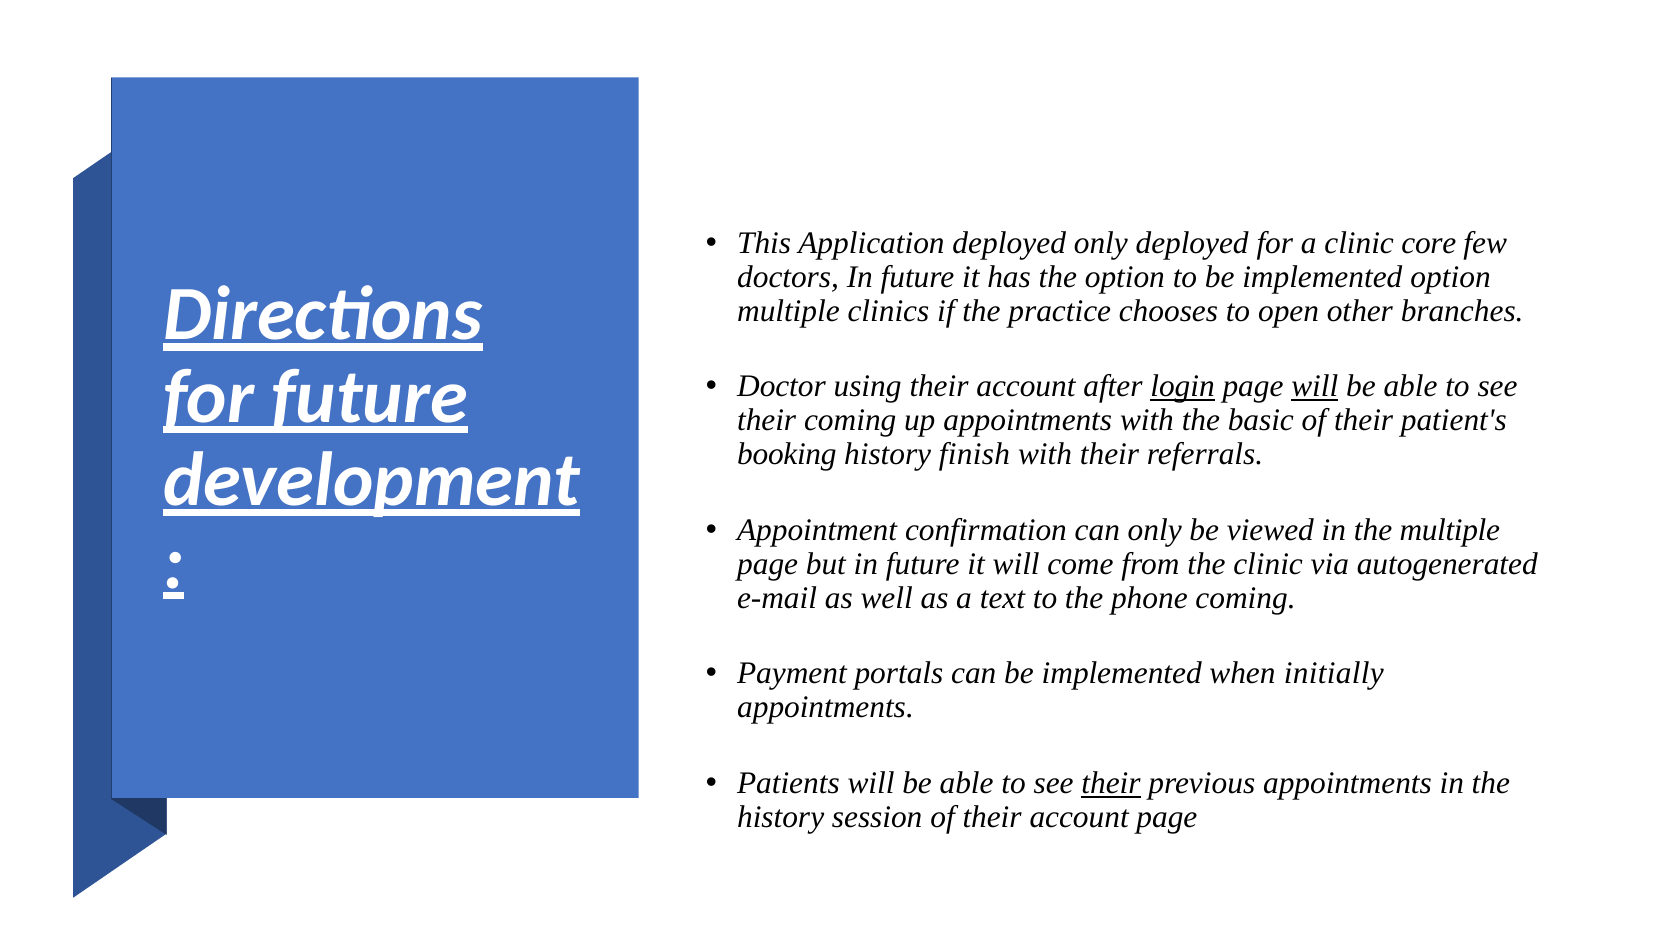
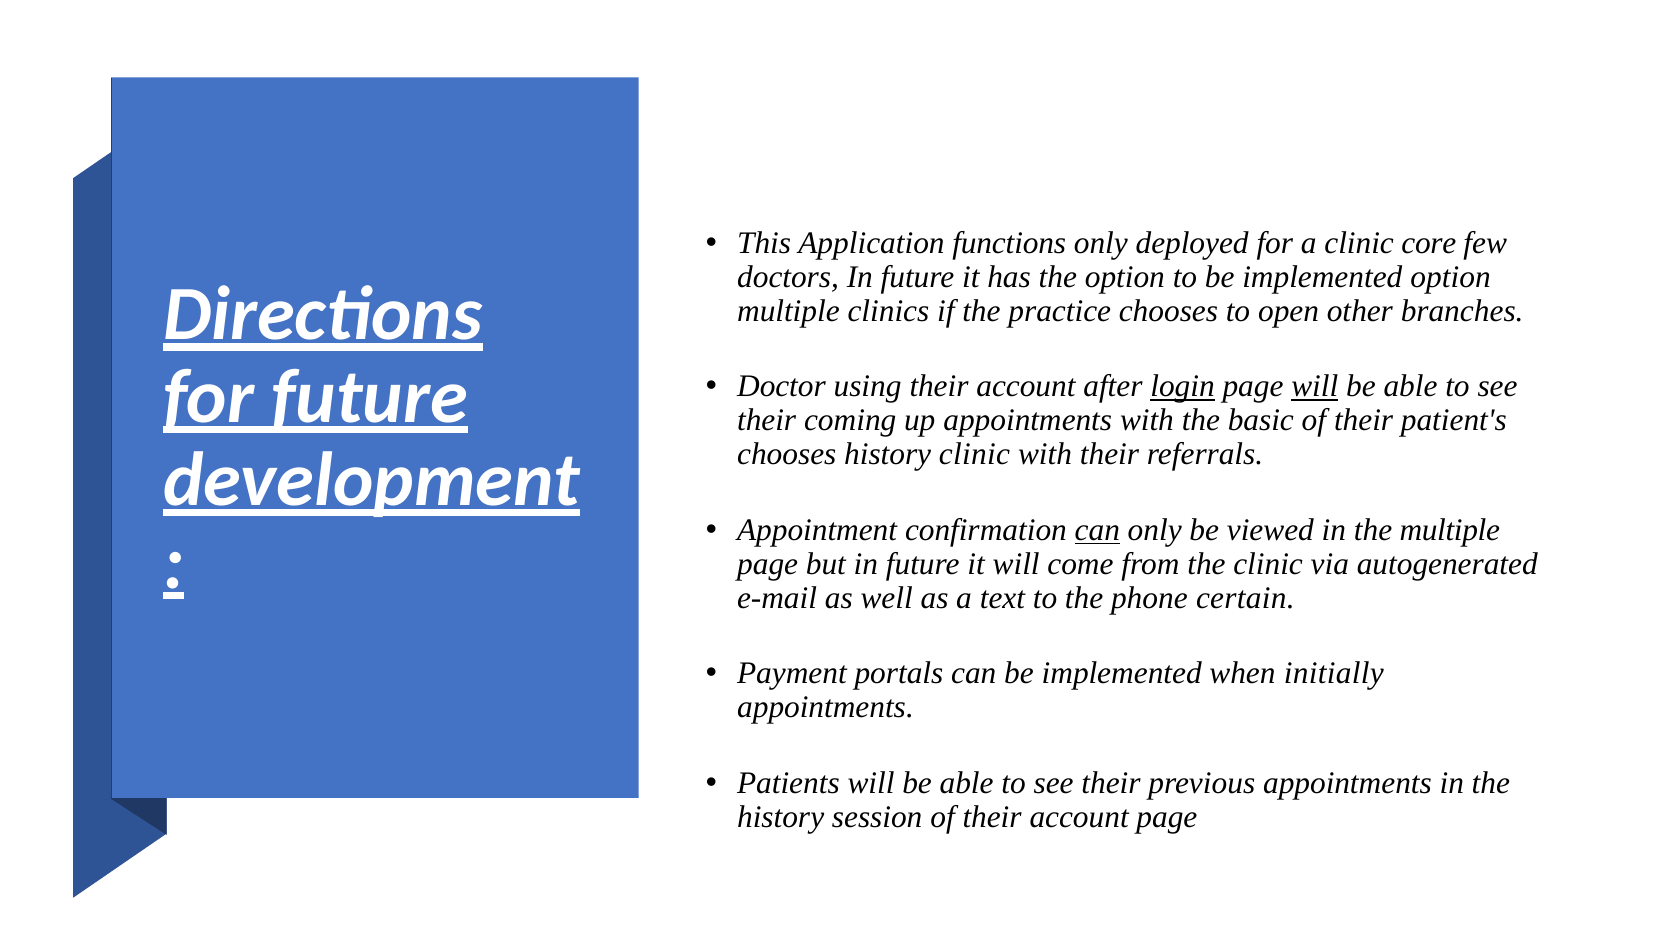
Application deployed: deployed -> functions (1009, 243)
booking: booking -> chooses (787, 454)
history finish: finish -> clinic (974, 454)
can underline: none -> present (1097, 530)
phone coming: coming -> certain (1245, 598)
their underline: present -> none (1111, 783)
